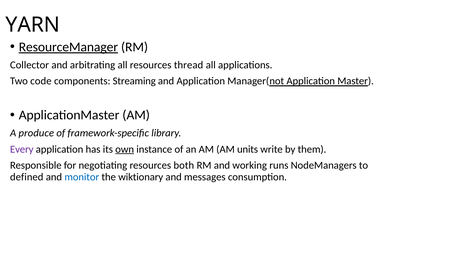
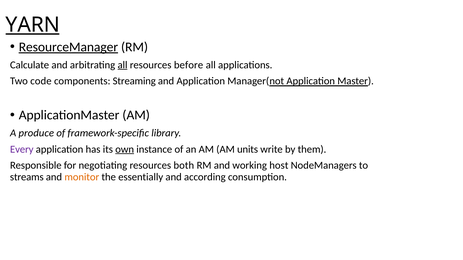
YARN underline: none -> present (33, 25)
Collector: Collector -> Calculate (30, 65)
all underline: none -> present (123, 65)
thread: thread -> before (189, 65)
runs: runs -> host (279, 166)
defined: defined -> streams (27, 177)
monitor colour: blue -> orange (82, 177)
wiktionary: wiktionary -> essentially (141, 177)
messages: messages -> according (205, 177)
